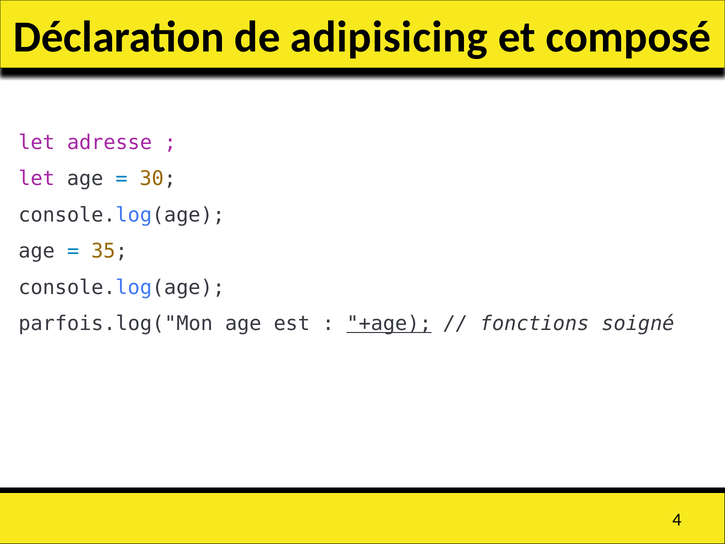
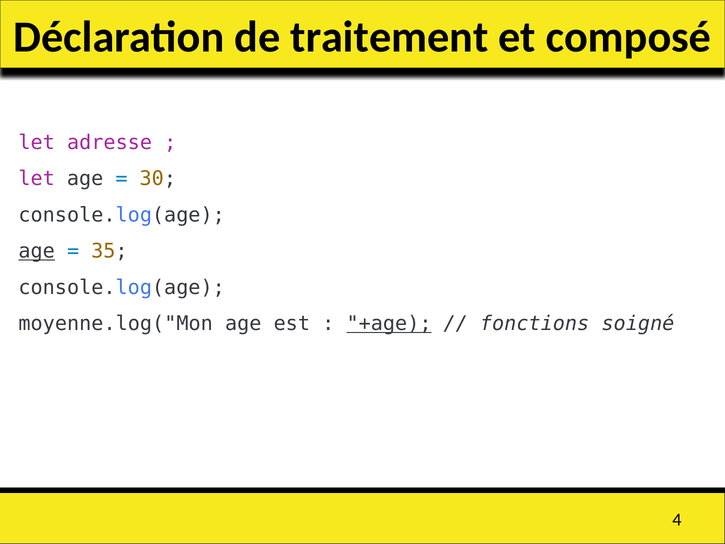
adipisicing: adipisicing -> traitement (389, 37)
age underline: none -> present (37, 251)
parfois.log("Mon: parfois.log("Mon -> moyenne.log("Mon (116, 324)
